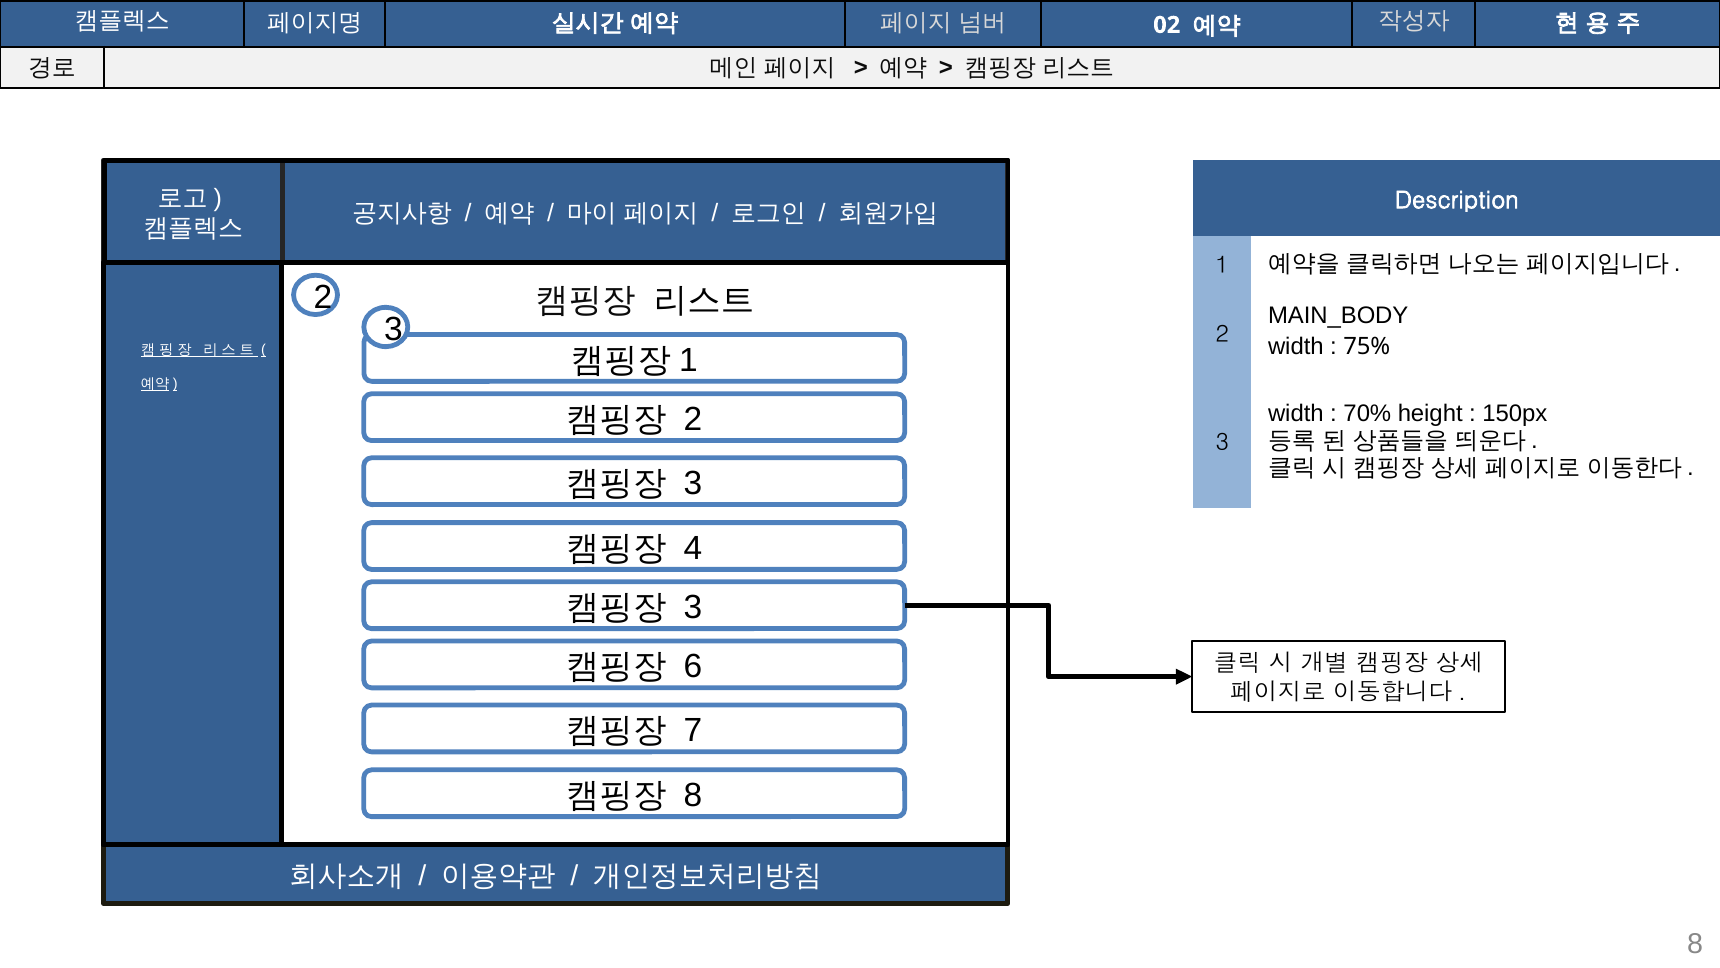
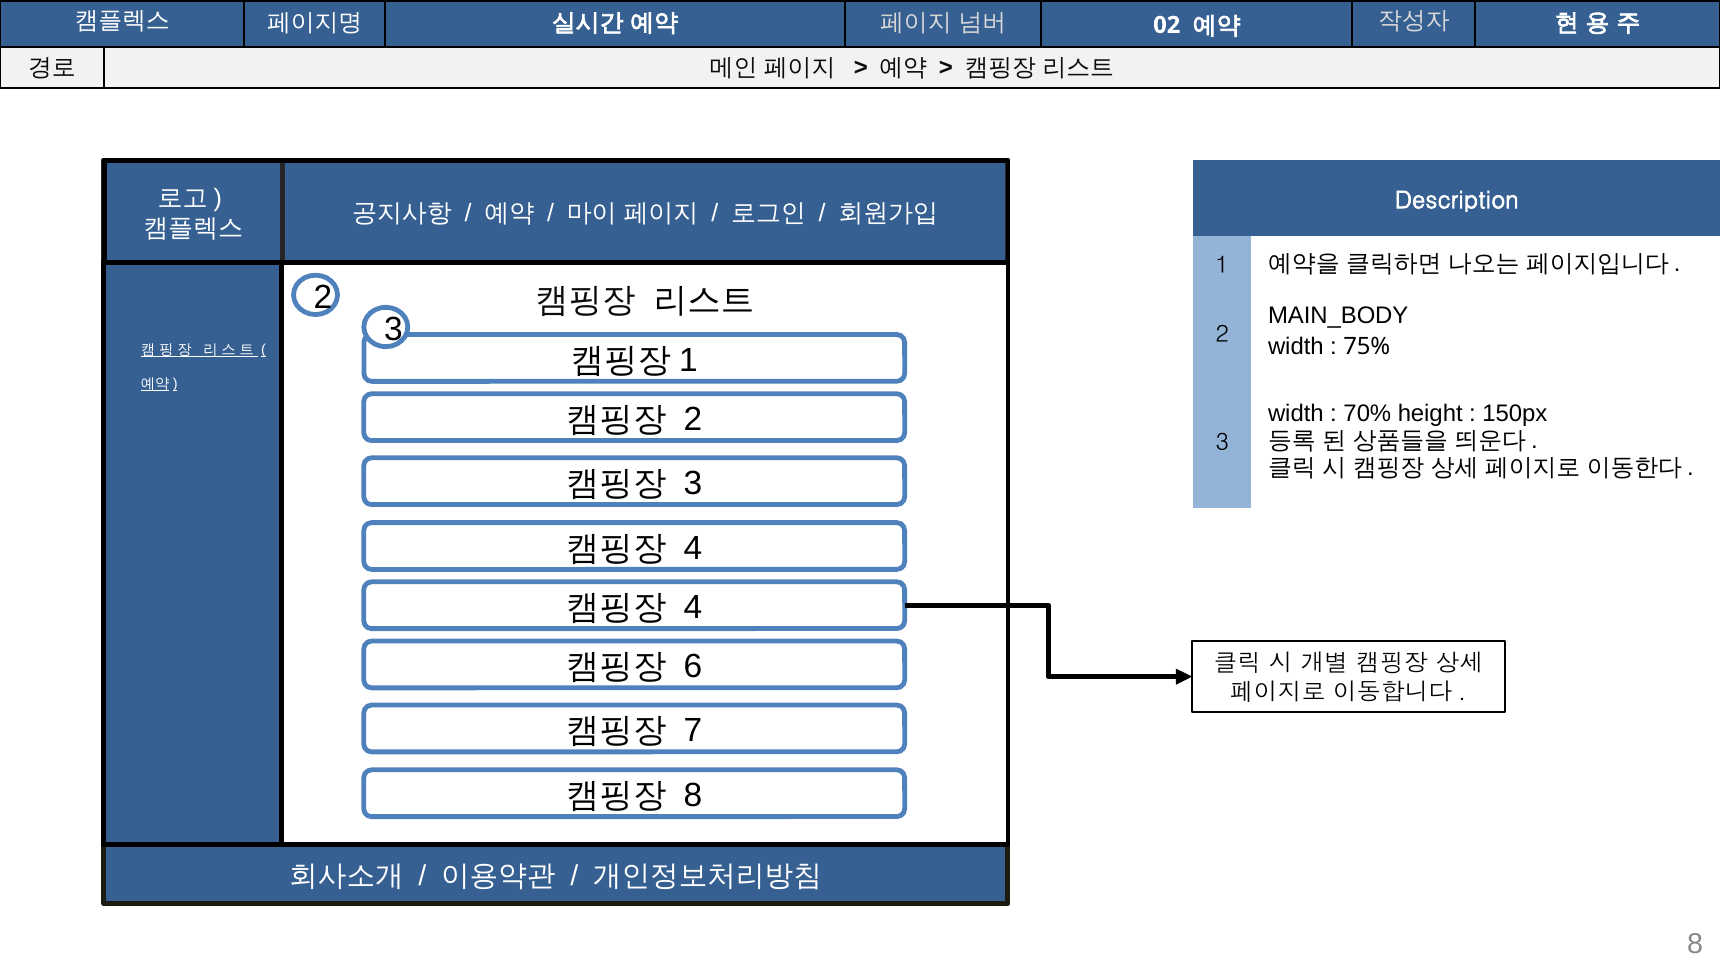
3: 3 -> 4 (693, 607)
